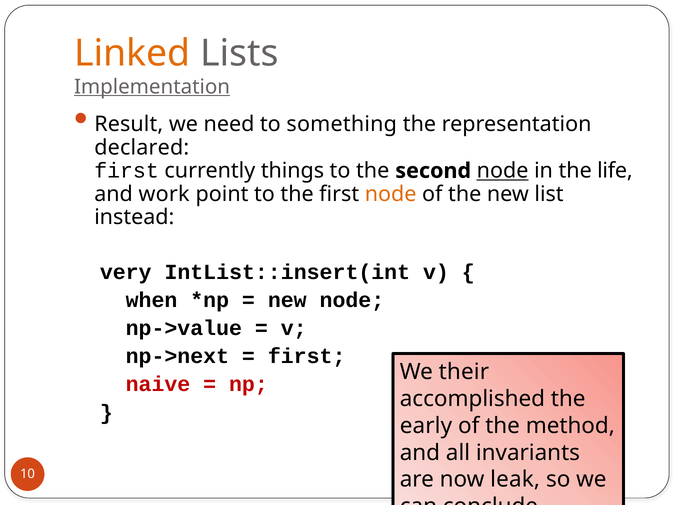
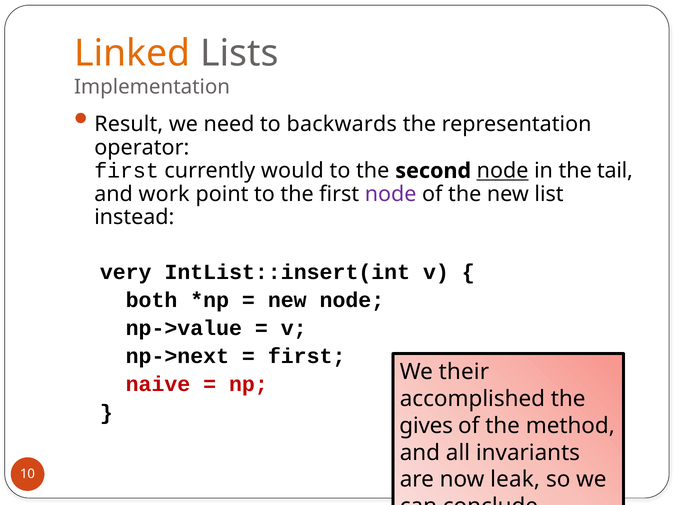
Implementation underline: present -> none (152, 87)
something: something -> backwards (342, 124)
declared: declared -> operator (142, 148)
things: things -> would (292, 171)
life: life -> tail (615, 171)
node colour: orange -> purple (391, 194)
when: when -> both (152, 300)
early: early -> gives (426, 426)
